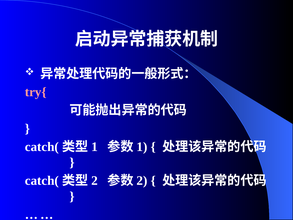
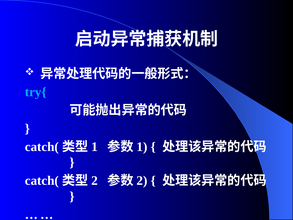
try{ colour: pink -> light blue (36, 92)
